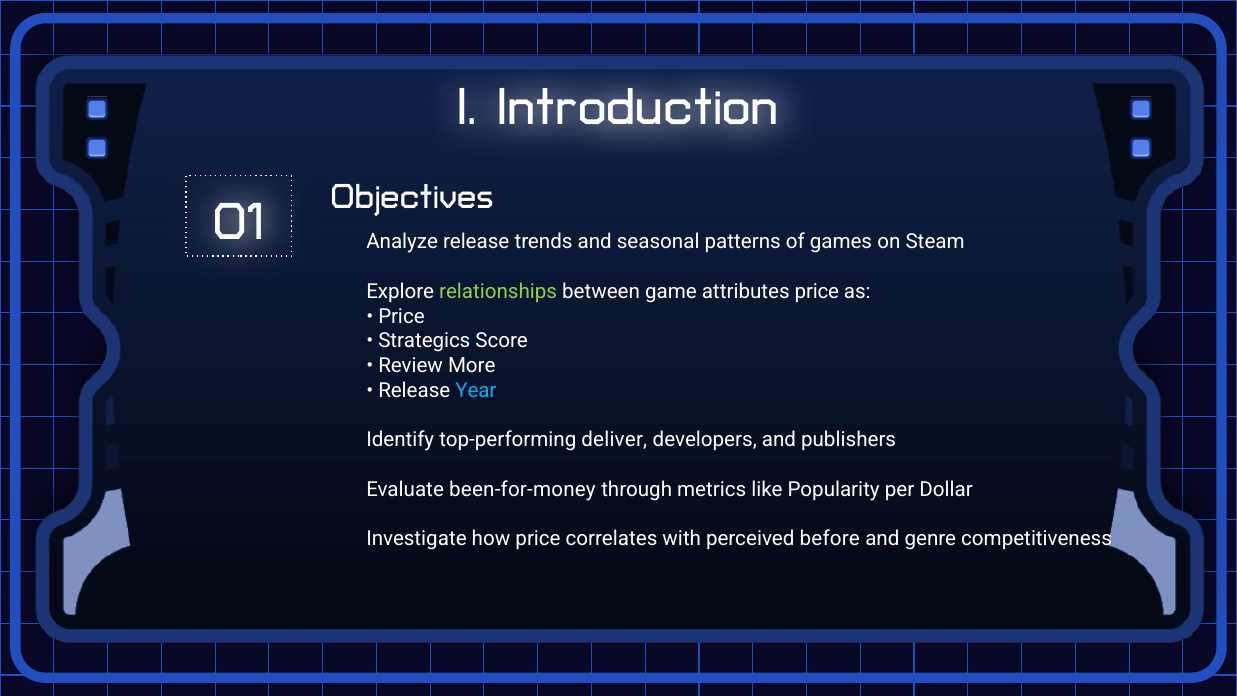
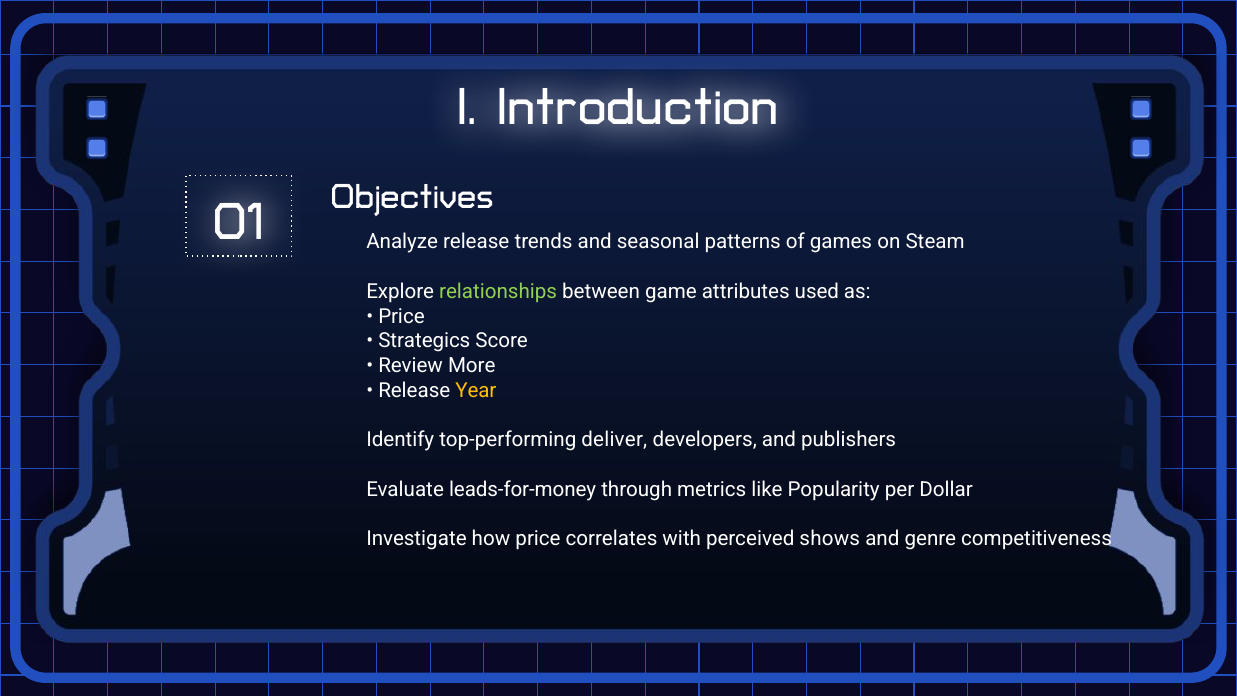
attributes price: price -> used (817, 292)
Year colour: light blue -> yellow (476, 391)
been-for-money: been-for-money -> leads-for-money (523, 490)
before: before -> shows (830, 539)
